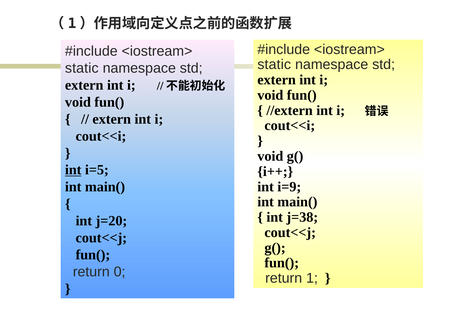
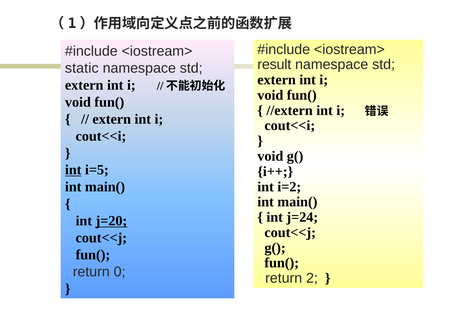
static: static -> result (274, 65)
i=9: i=9 -> i=2 (289, 187)
j=38: j=38 -> j=24 (302, 218)
j=20 underline: none -> present (111, 221)
1: 1 -> 2 (312, 279)
